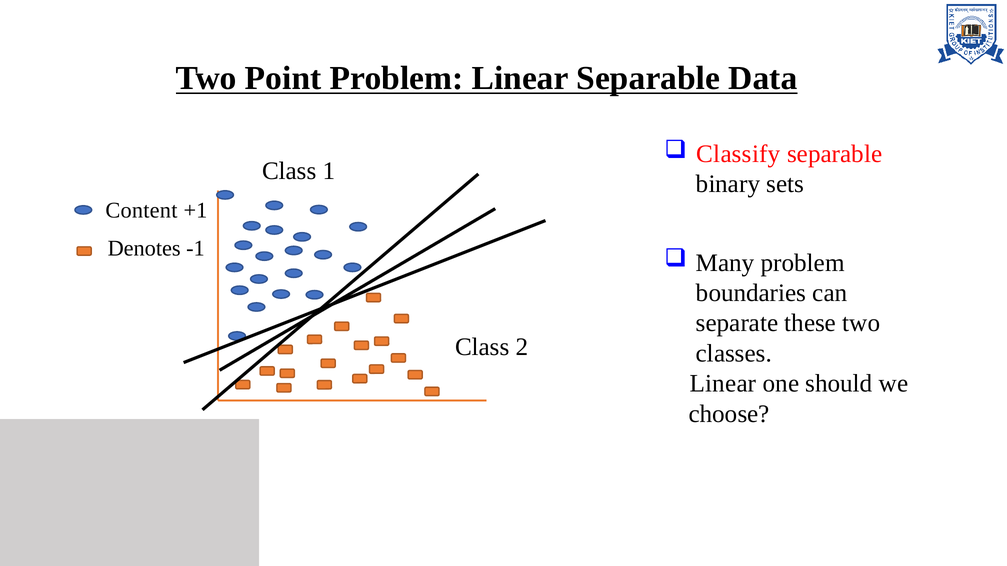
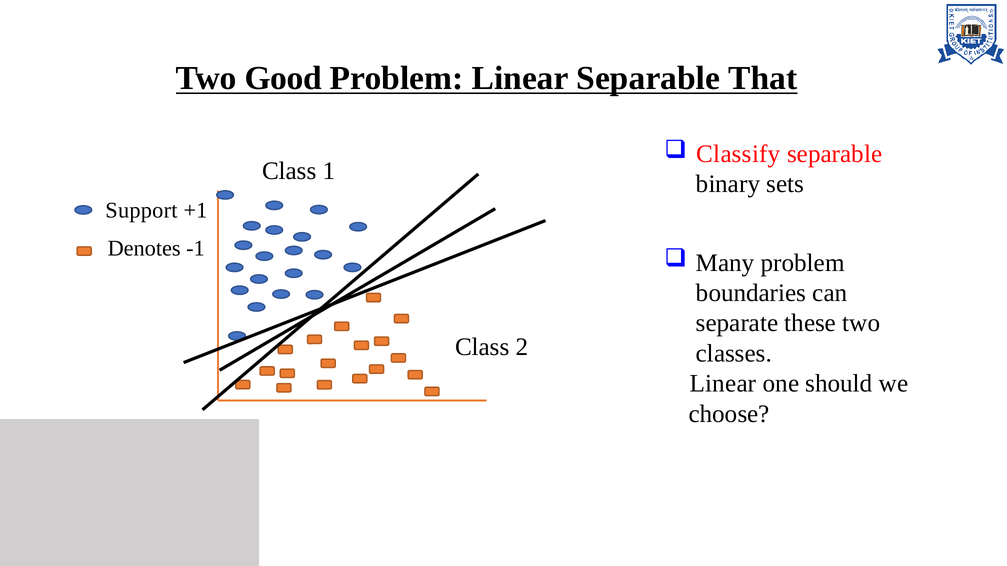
Point: Point -> Good (283, 78)
Data: Data -> That (763, 78)
Content: Content -> Support (141, 211)
